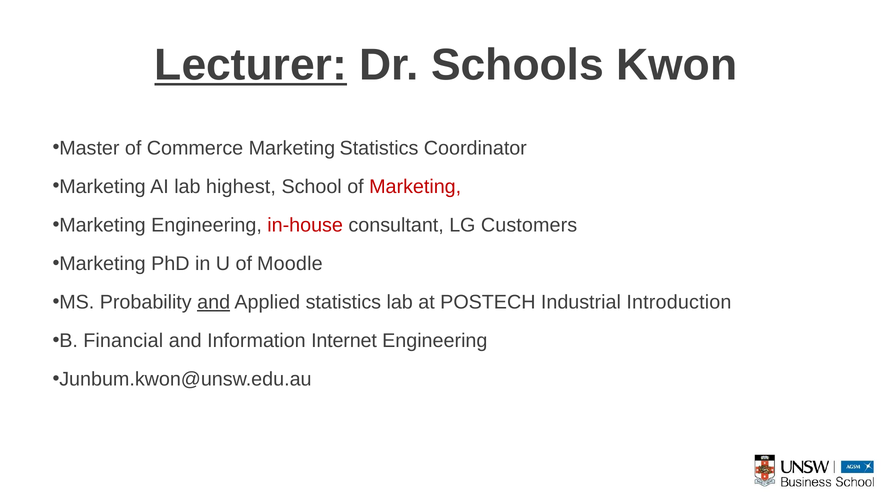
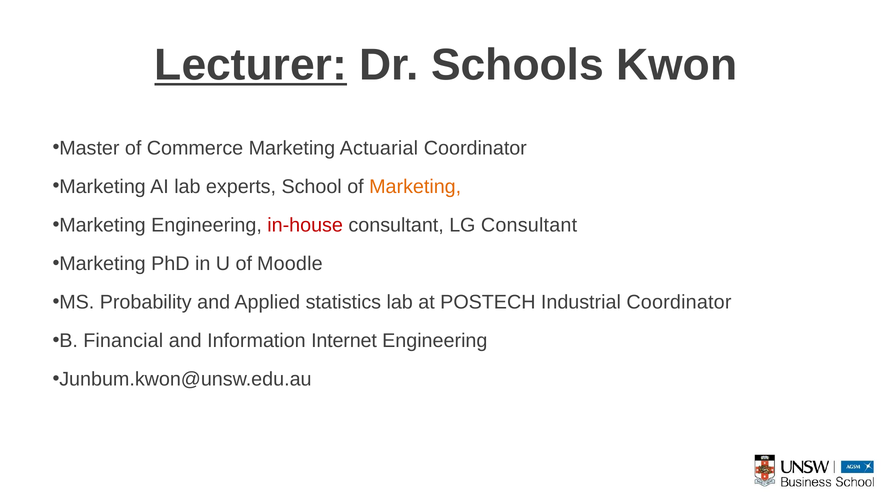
Marketing Statistics: Statistics -> Actuarial (379, 148)
highest: highest -> experts (241, 186)
Marketing colour: red -> orange (415, 186)
LG Customers: Customers -> Consultant (529, 225)
and underline: present -> none (214, 302)
Industrial Introduction: Introduction -> Coordinator (679, 302)
